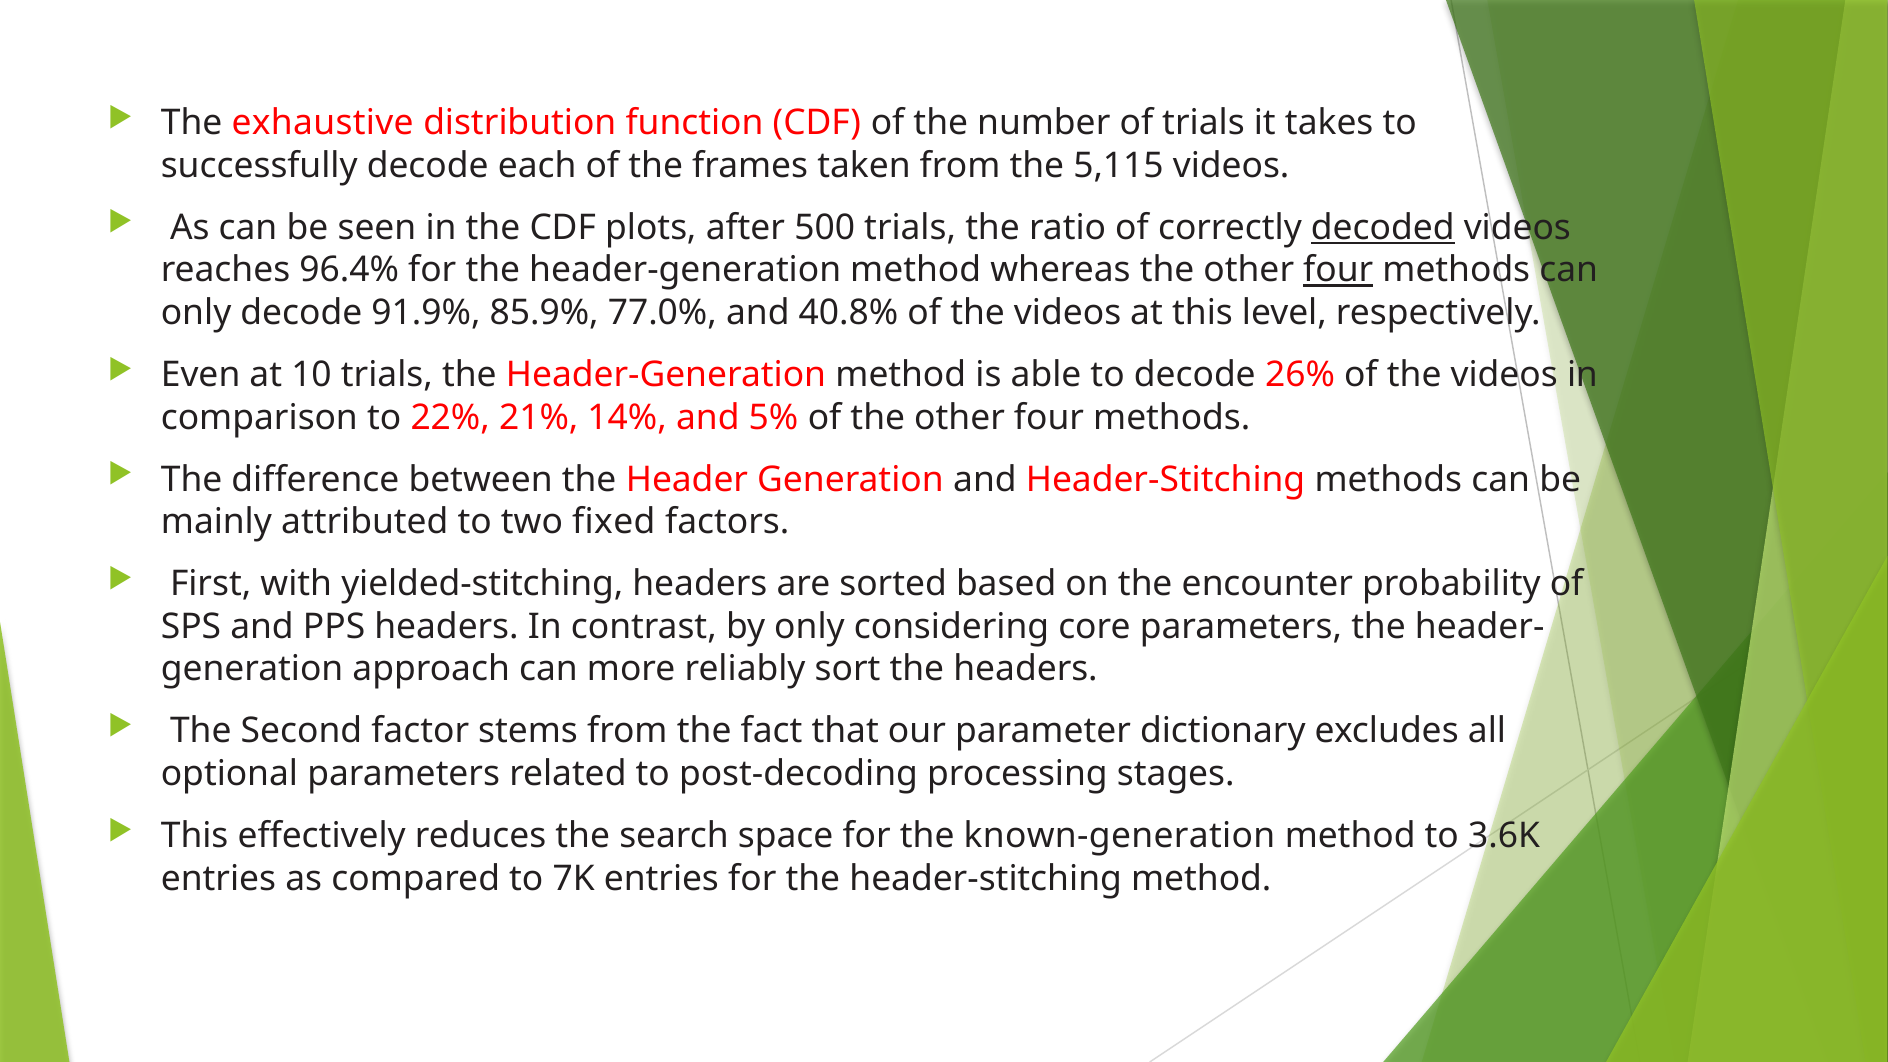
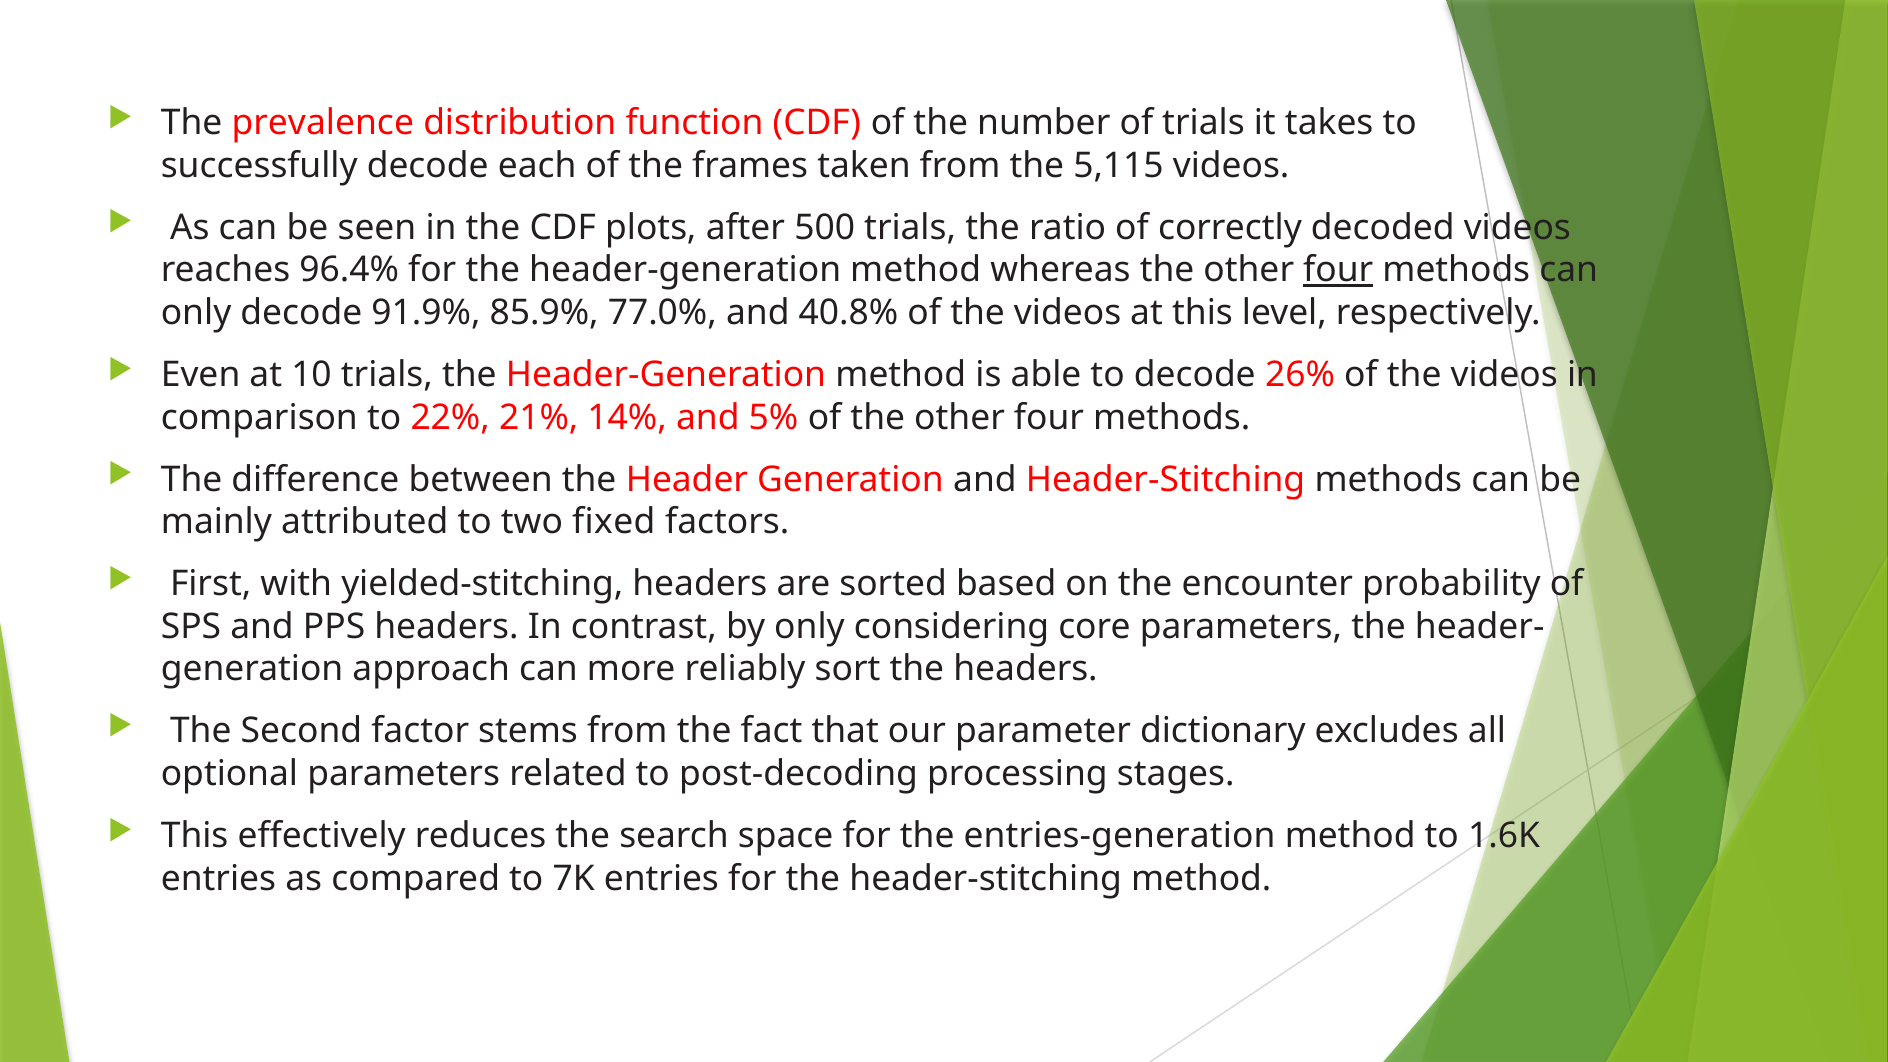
exhaustive: exhaustive -> prevalence (323, 123)
decoded underline: present -> none (1383, 228)
known-generation: known-generation -> entries-generation (1120, 836)
3.6K: 3.6K -> 1.6K (1504, 836)
